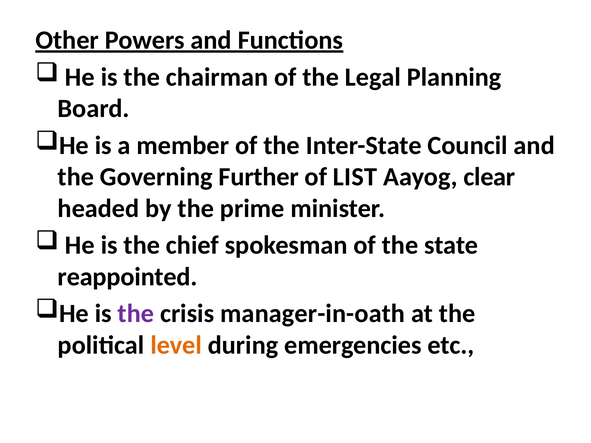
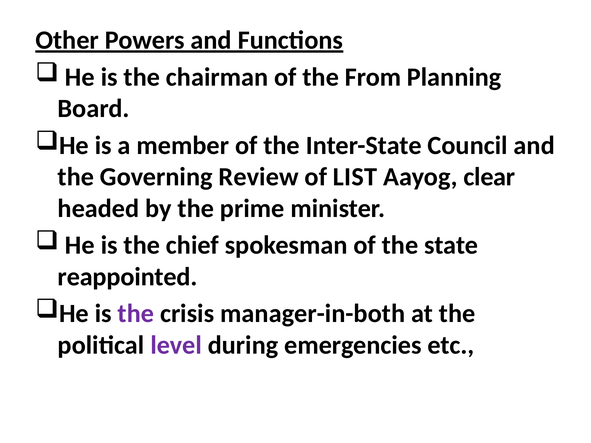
Legal: Legal -> From (373, 77)
Further: Further -> Review (259, 177)
manager-in-oath: manager-in-oath -> manager-in-both (313, 314)
level colour: orange -> purple (176, 345)
